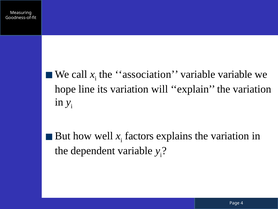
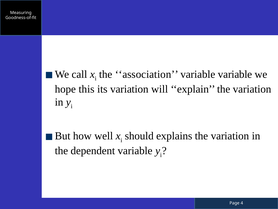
line: line -> this (87, 89)
factors: factors -> should (139, 136)
